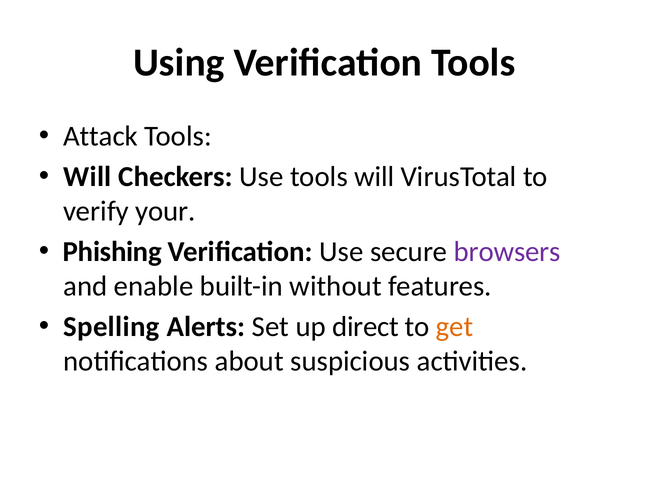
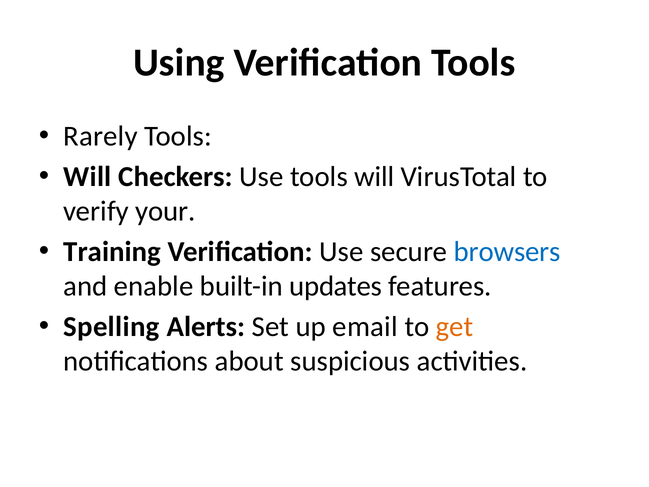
Attack: Attack -> Rarely (100, 136)
Phishing: Phishing -> Training (112, 252)
browsers colour: purple -> blue (507, 252)
without: without -> updates (336, 286)
direct: direct -> email (365, 327)
